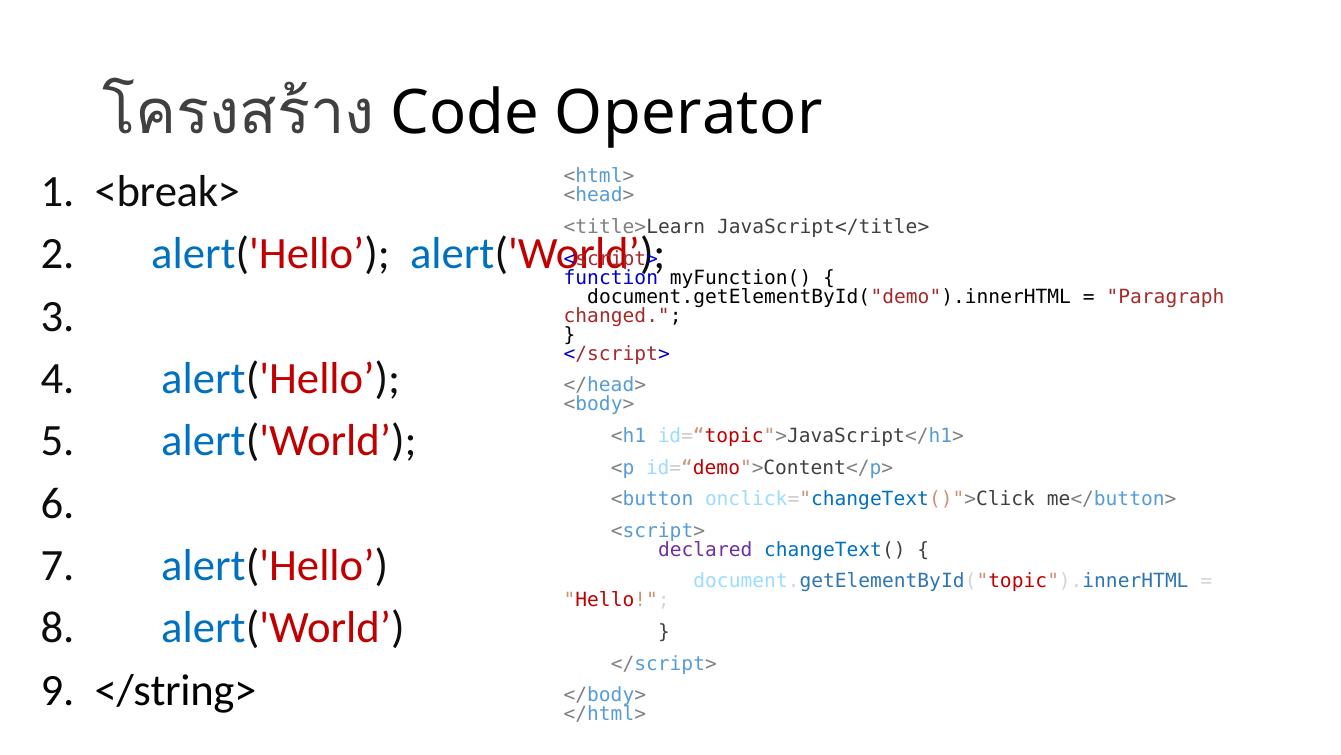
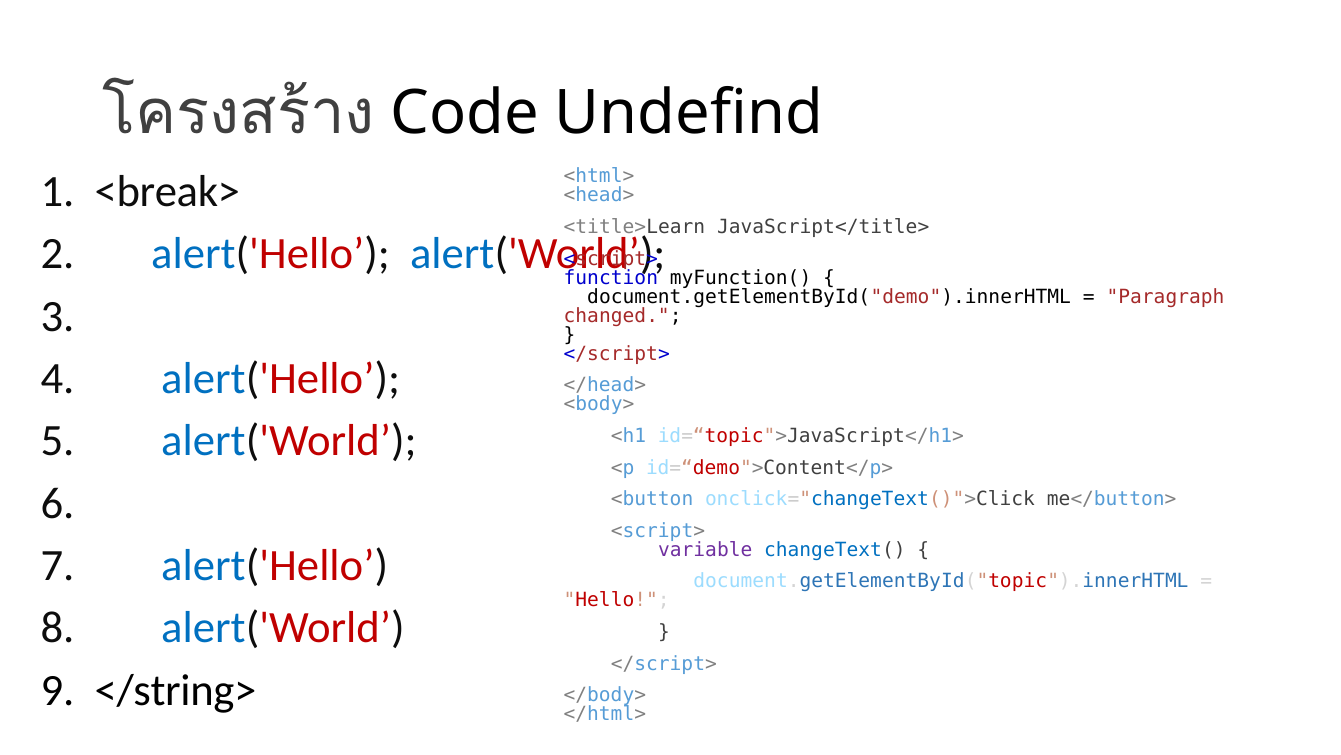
Operator: Operator -> Undefind (689, 113)
declared: declared -> variable (705, 549)
